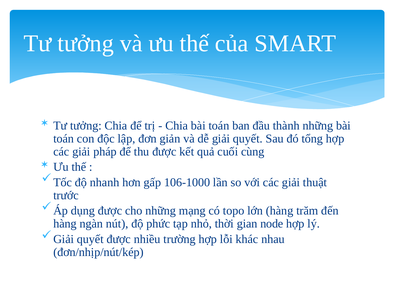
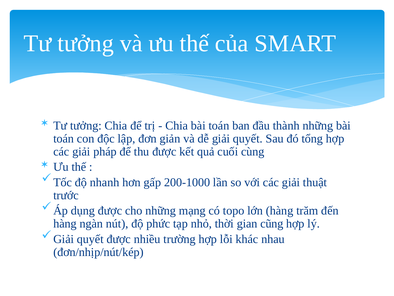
106-1000: 106-1000 -> 200-1000 (187, 182)
node: node -> cũng (272, 223)
